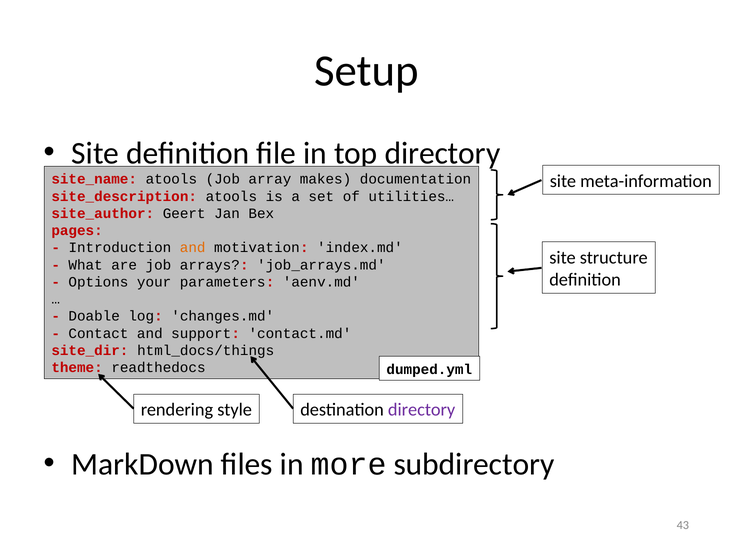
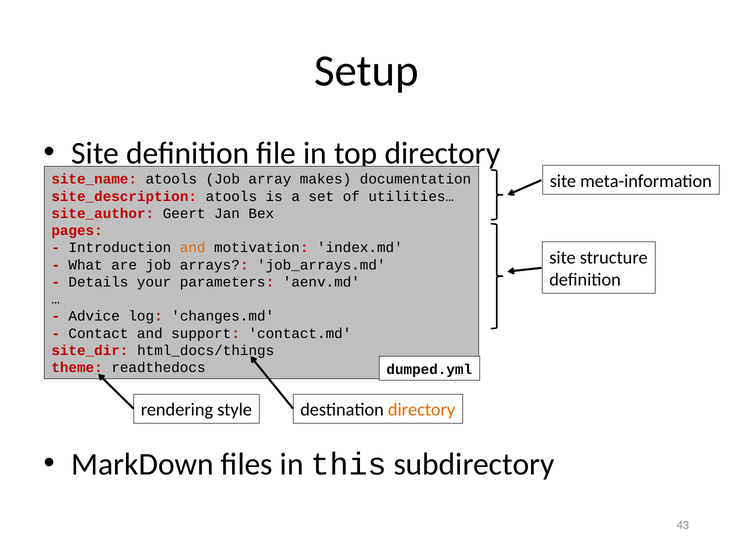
Options: Options -> Details (98, 282)
Doable: Doable -> Advice (94, 316)
directory colour: purple -> orange (422, 410)
more: more -> this (349, 464)
